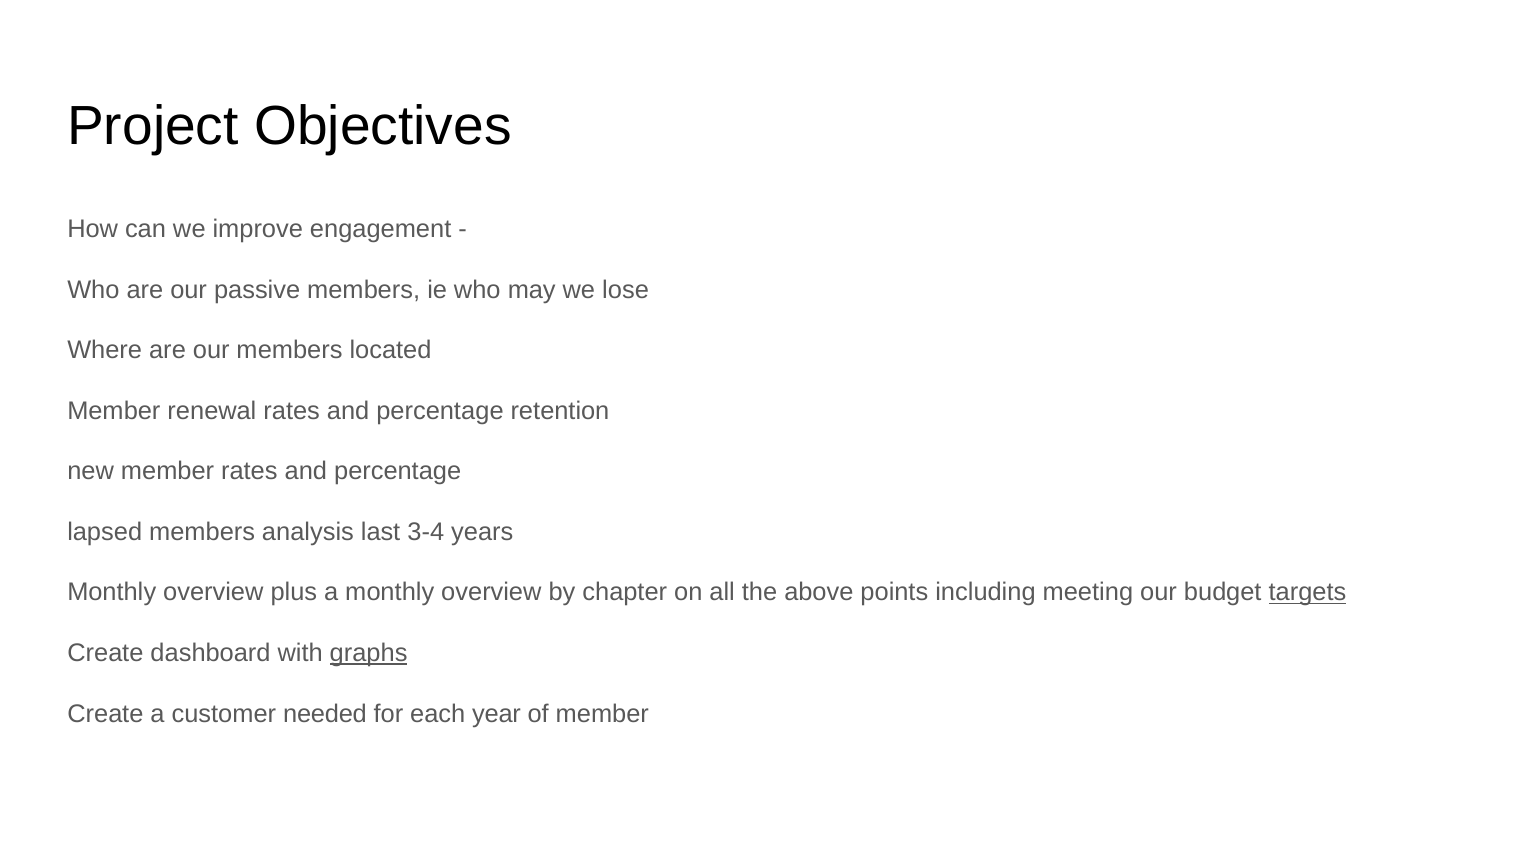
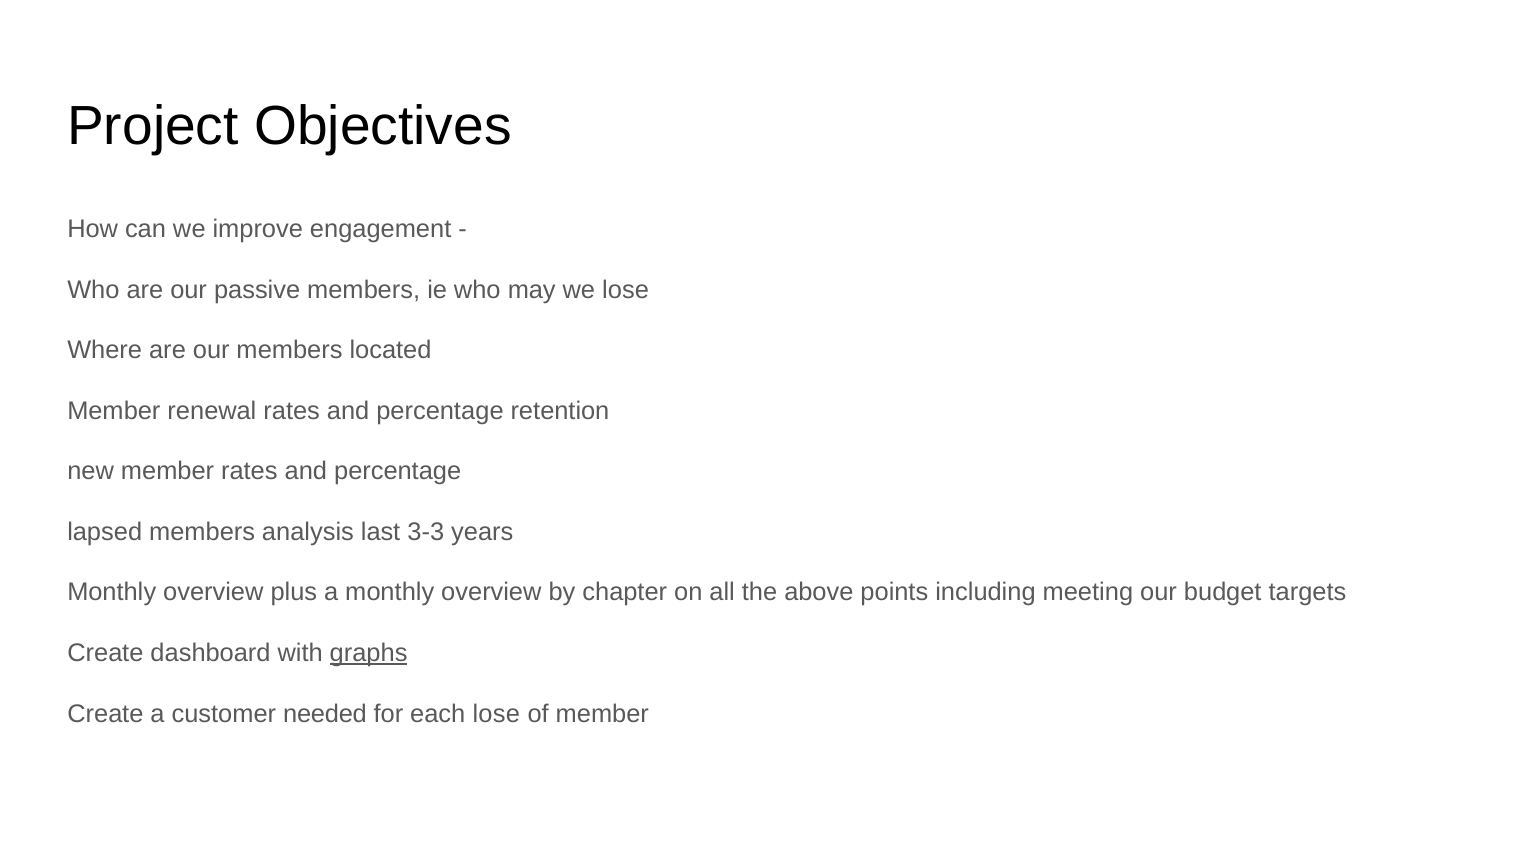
3-4: 3-4 -> 3-3 (426, 532)
targets underline: present -> none (1307, 593)
each year: year -> lose (496, 714)
